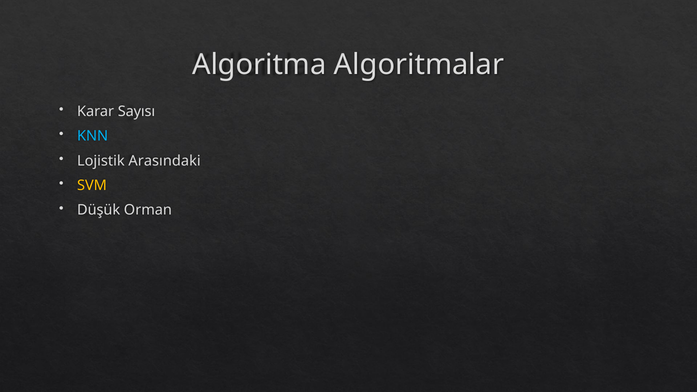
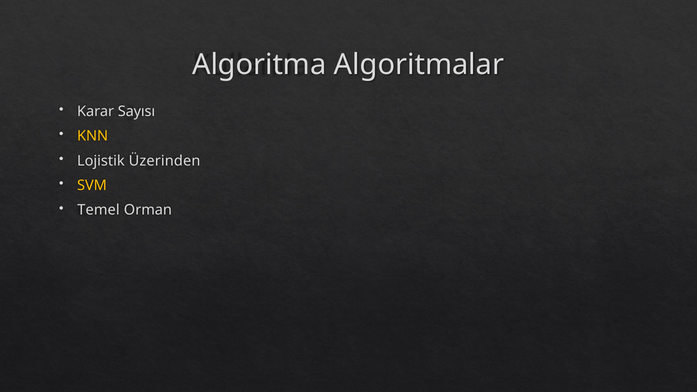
KNN colour: light blue -> yellow (93, 136)
Arasındaki: Arasındaki -> Üzerinden (165, 161)
Düşük: Düşük -> Temel (99, 210)
